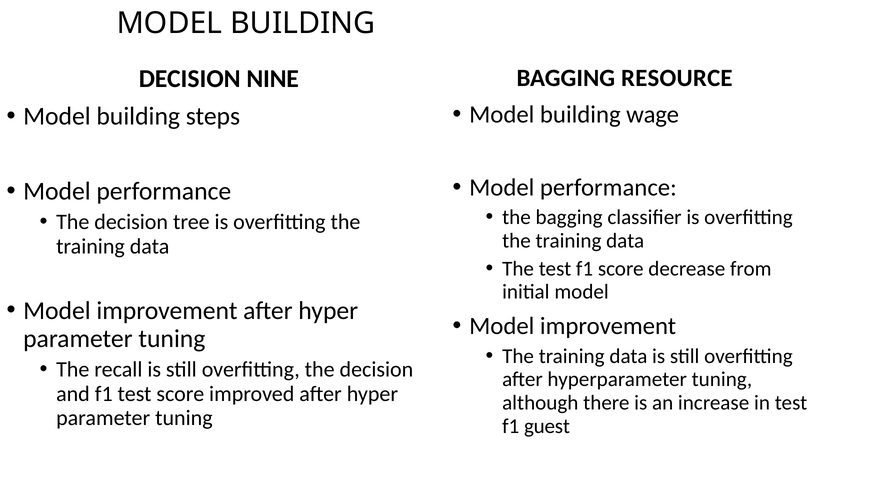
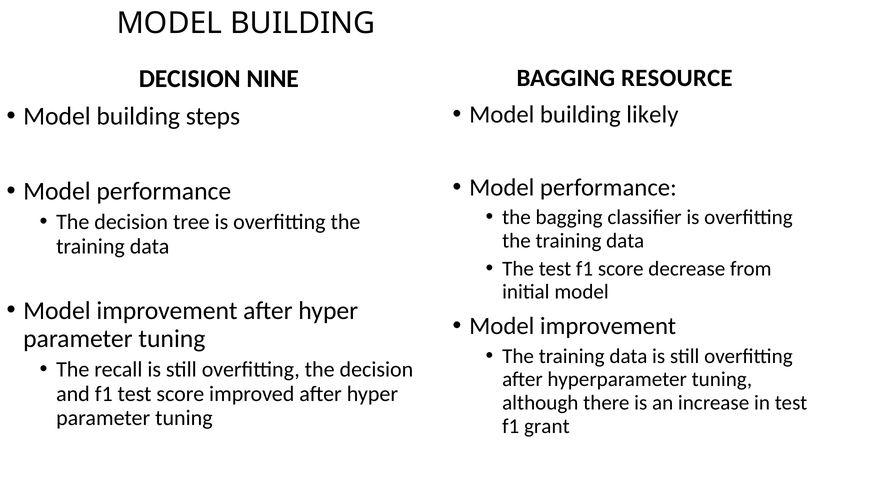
wage: wage -> likely (652, 115)
guest: guest -> grant (547, 426)
